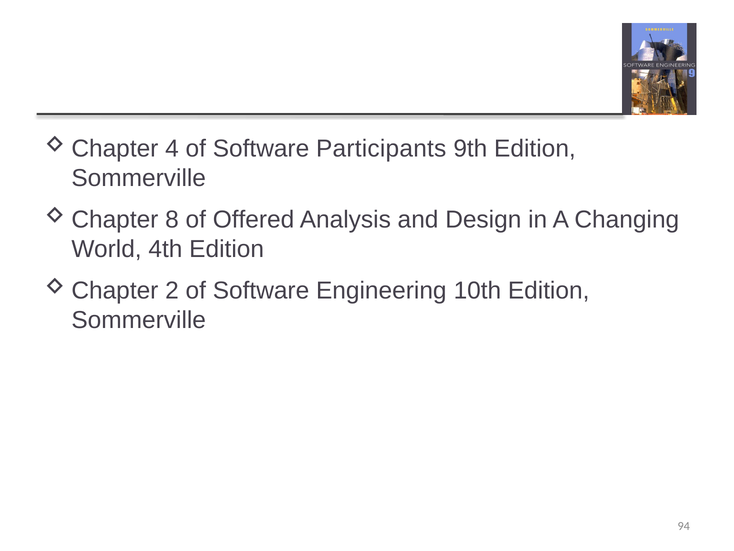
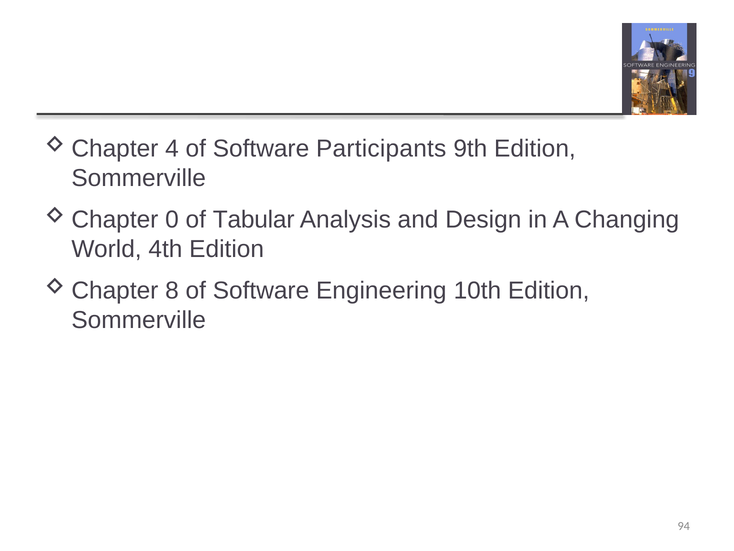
8: 8 -> 0 (172, 219)
Offered: Offered -> Tabular (254, 219)
2: 2 -> 8 (172, 290)
